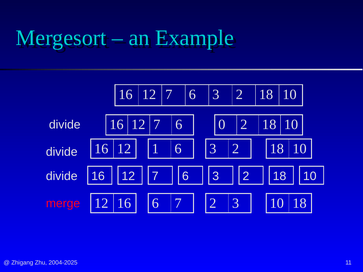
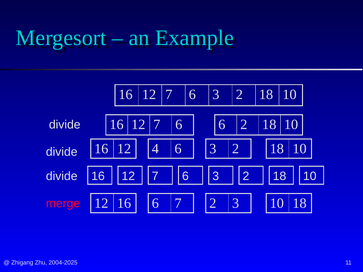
6 0: 0 -> 6 (222, 125)
1: 1 -> 4 (155, 149)
